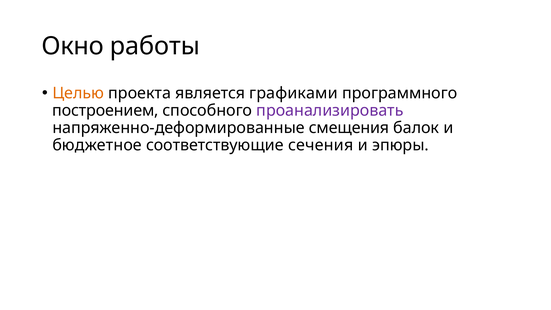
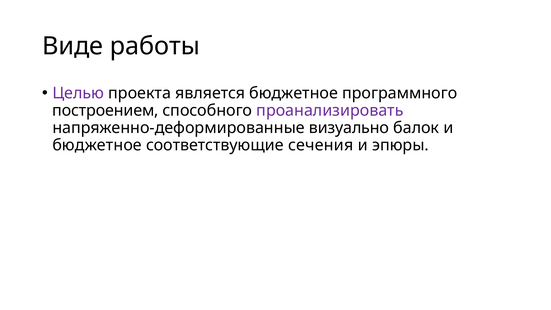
Окно: Окно -> Виде (73, 46)
Целью colour: orange -> purple (78, 93)
является графиками: графиками -> бюджетное (294, 93)
смещения: смещения -> визуально (349, 128)
